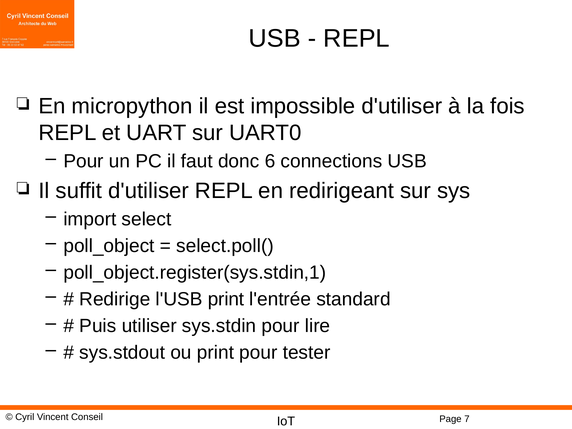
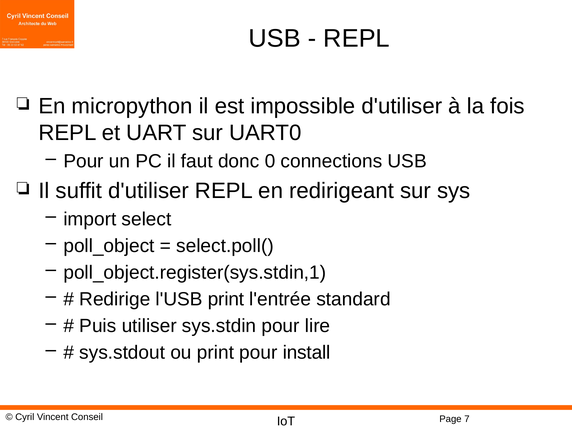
6: 6 -> 0 (270, 161)
tester: tester -> install (307, 353)
